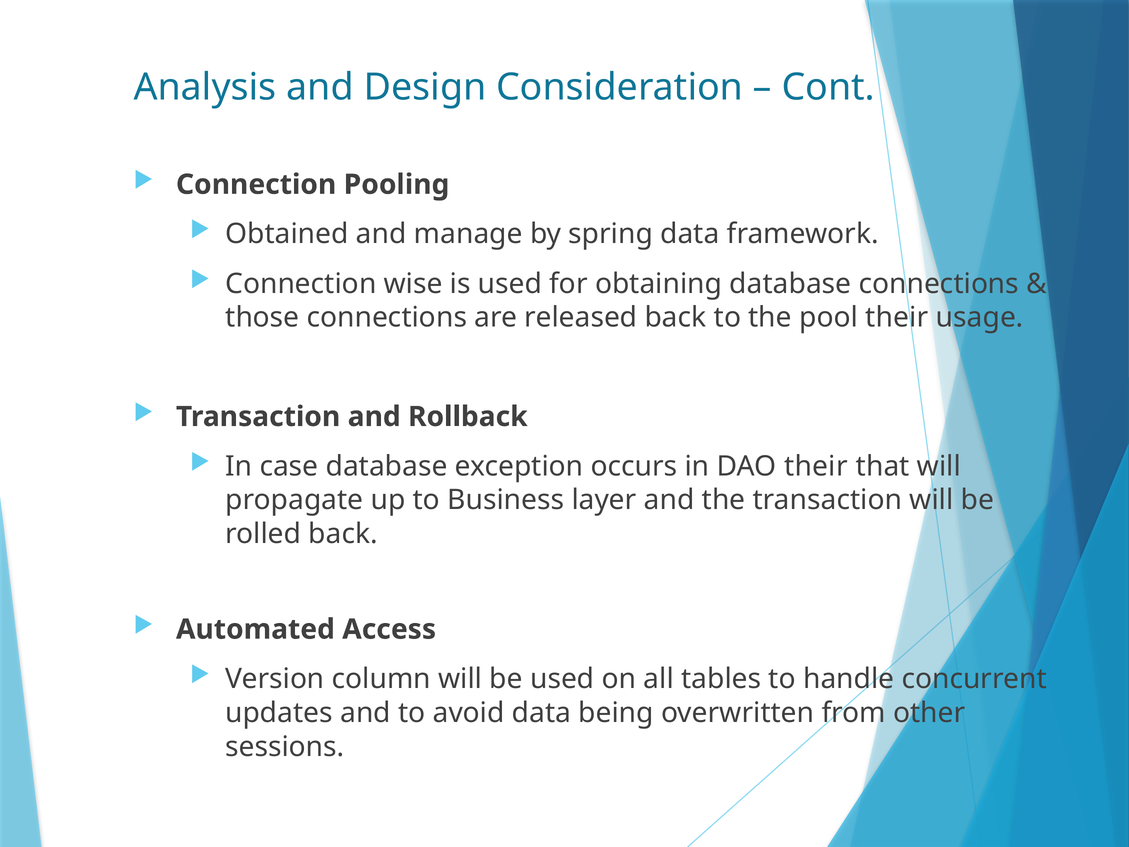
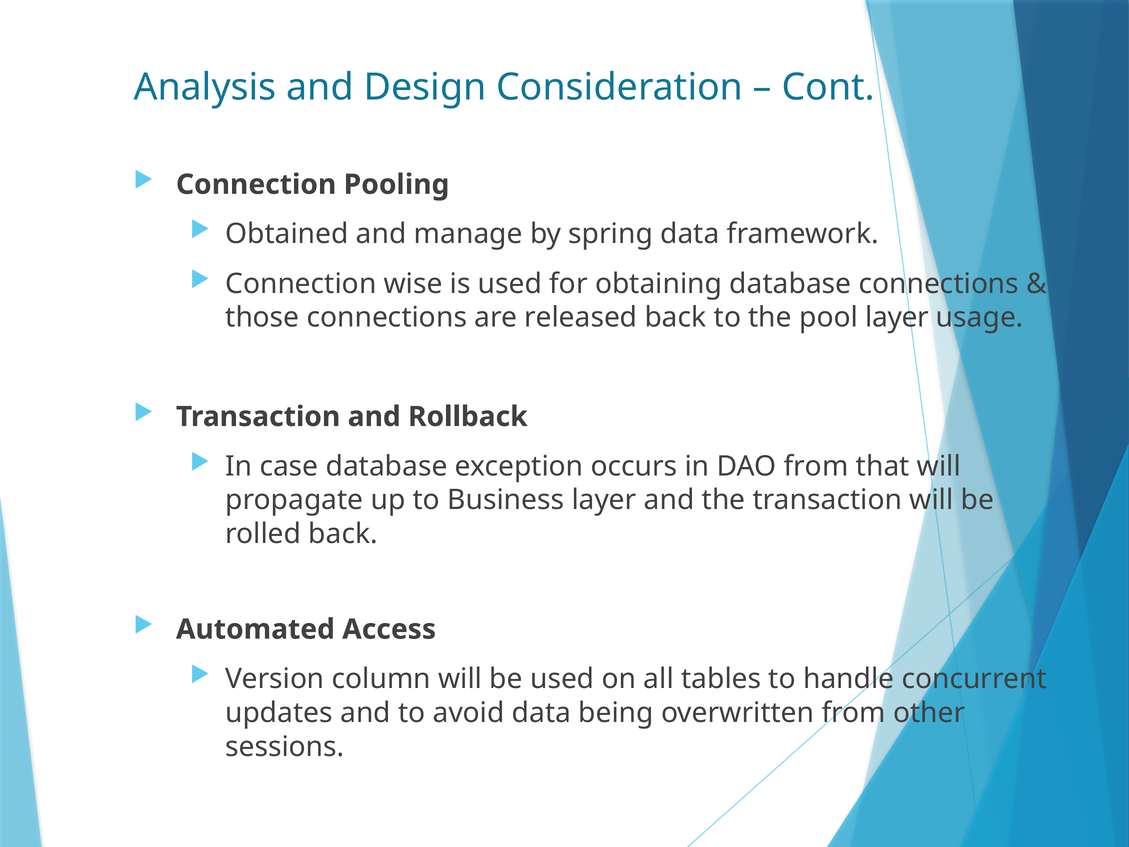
pool their: their -> layer (897, 317)
DAO their: their -> from (816, 466)
